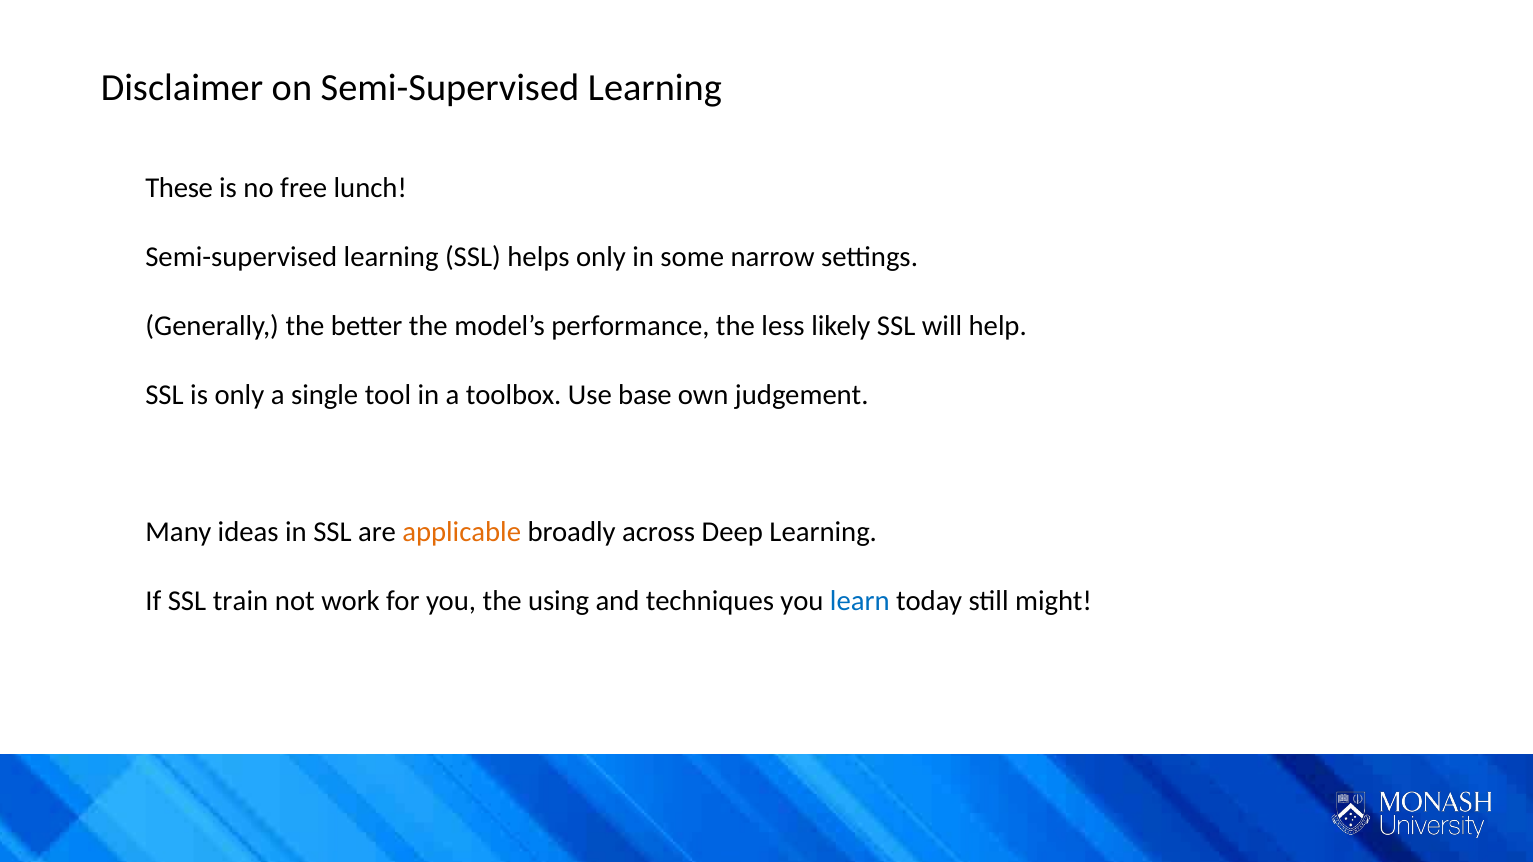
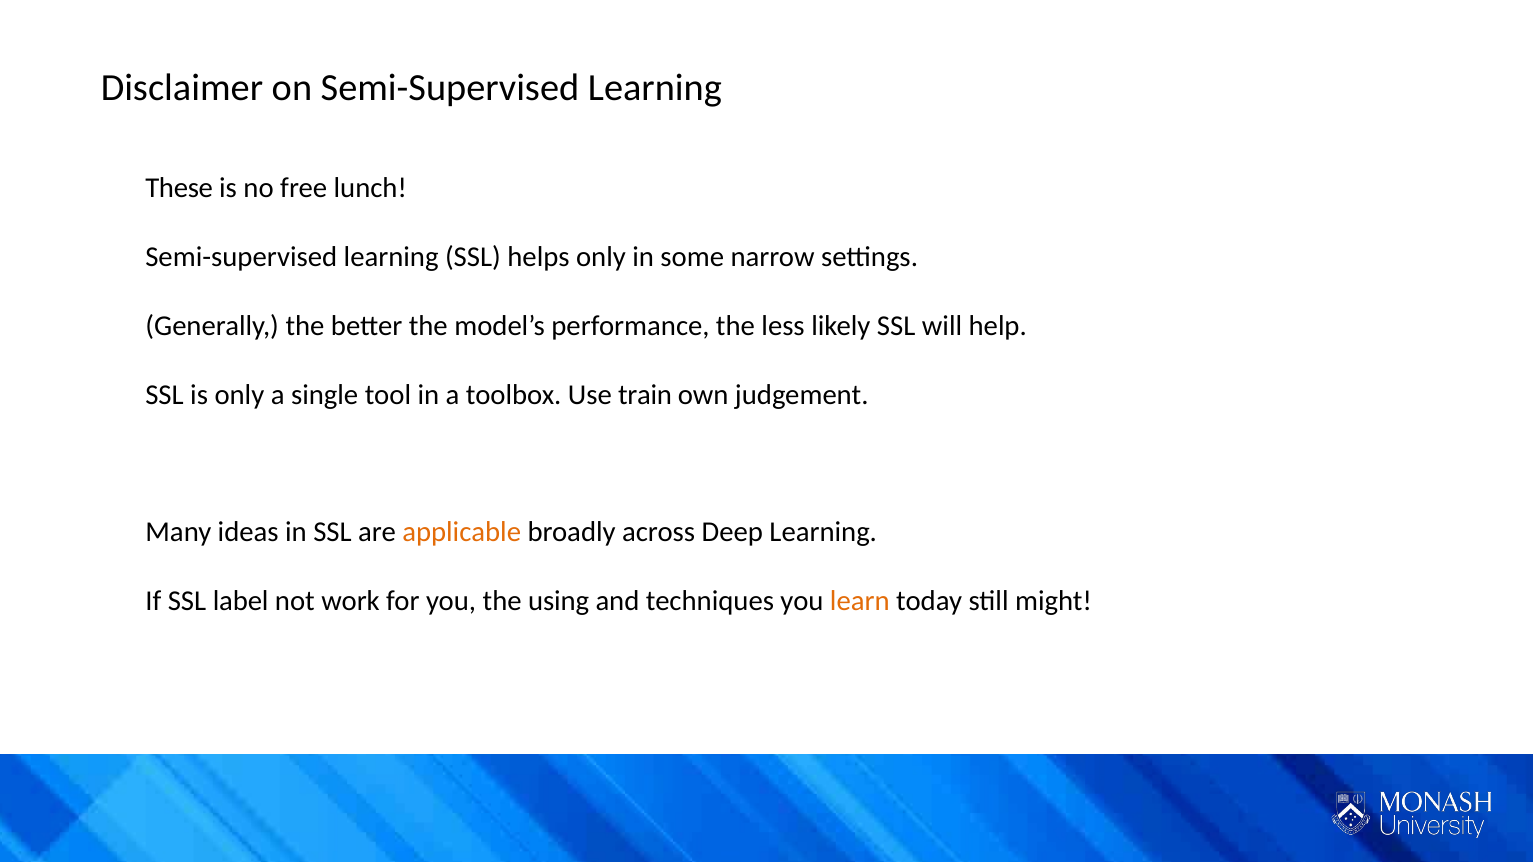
base: base -> train (645, 395)
train: train -> label (241, 602)
learn colour: blue -> orange (860, 602)
